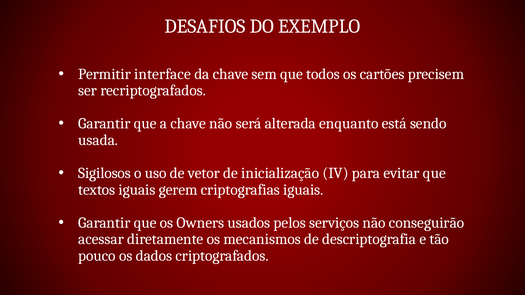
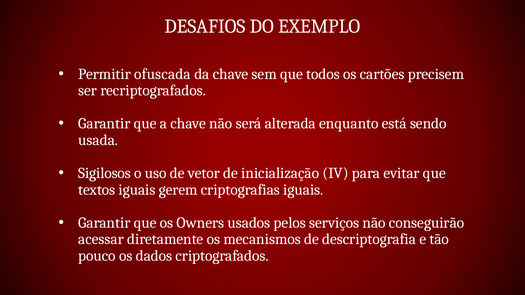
interface: interface -> ofuscada (163, 74)
